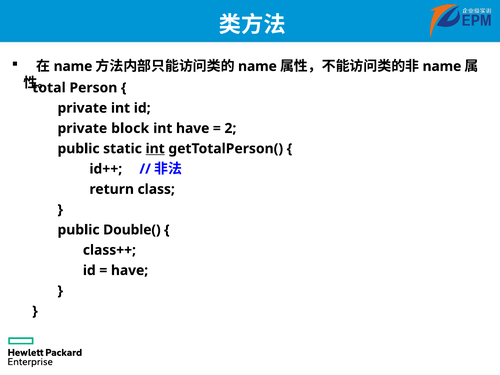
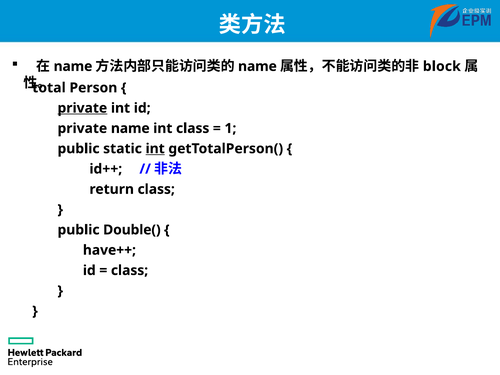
name: name -> block (442, 66)
private underline: none -> present (82, 108)
private block: block -> name (130, 128)
int have: have -> class (193, 128)
2: 2 -> 1 (230, 128)
class++: class++ -> have++ (109, 250)
have: have -> class (130, 270)
